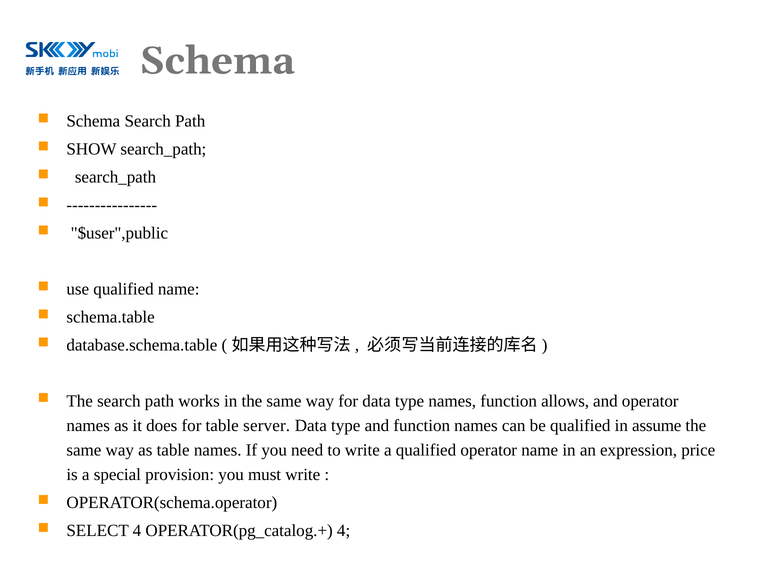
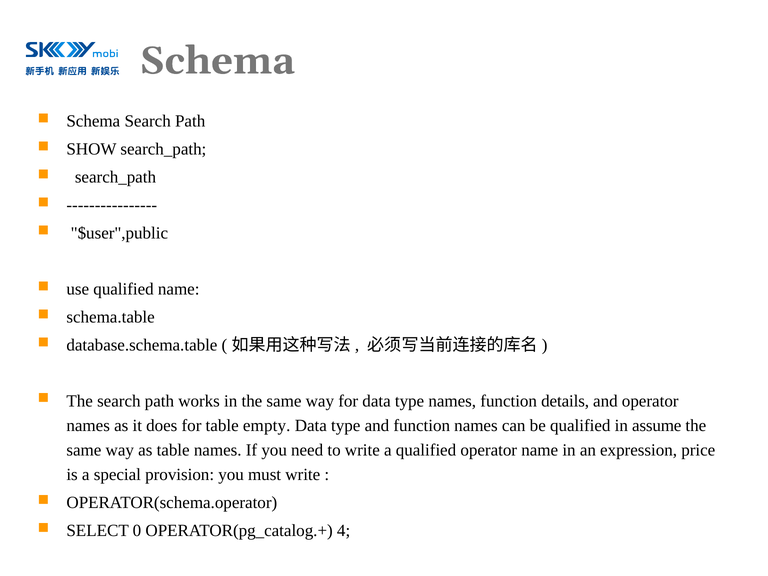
allows: allows -> details (565, 401)
server: server -> empty (267, 426)
SELECT 4: 4 -> 0 (137, 531)
